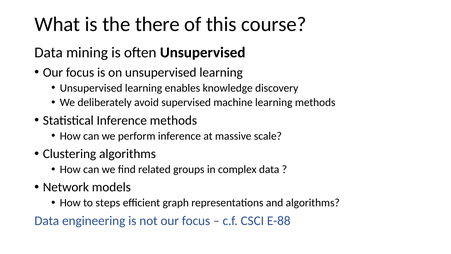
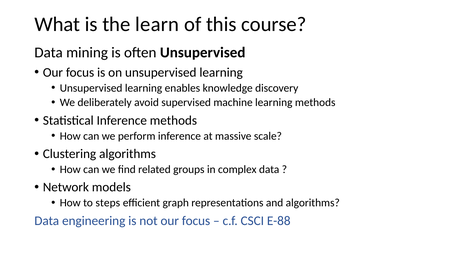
there: there -> learn (157, 24)
